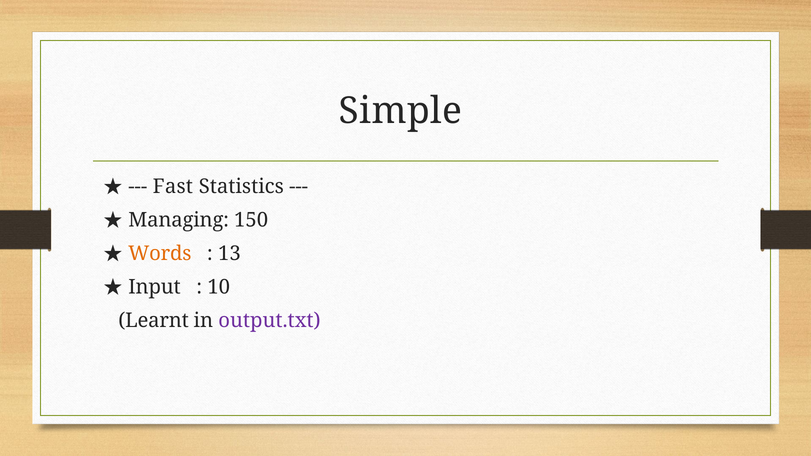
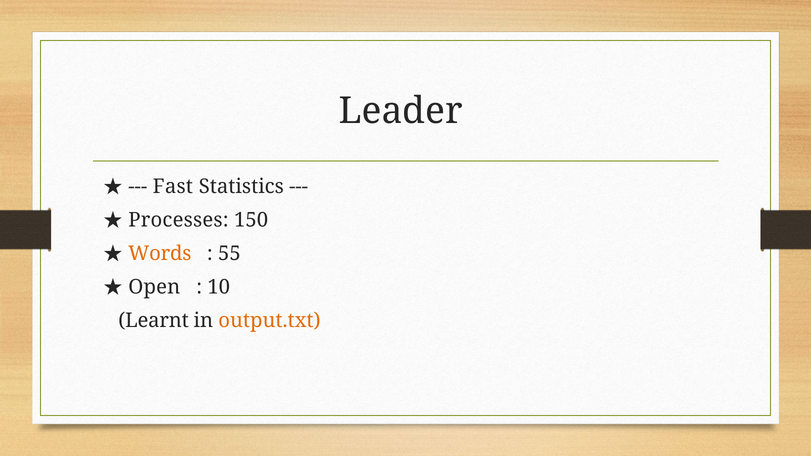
Simple: Simple -> Leader (401, 111)
Managing: Managing -> Processes (178, 220)
13: 13 -> 55 (229, 254)
Input: Input -> Open (154, 287)
output.txt colour: purple -> orange (269, 321)
